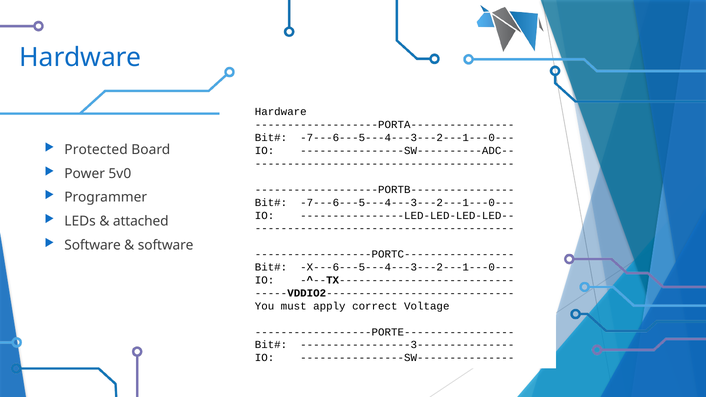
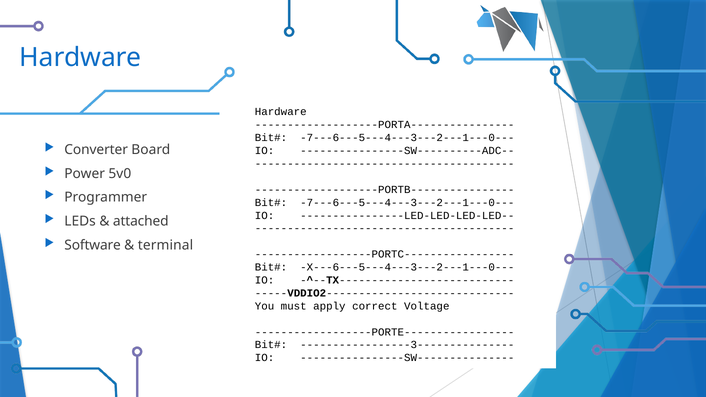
Protected: Protected -> Converter (96, 150)
software: software -> terminal (166, 245)
